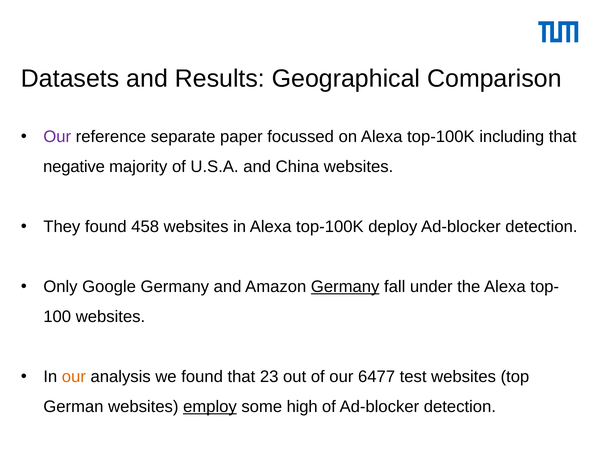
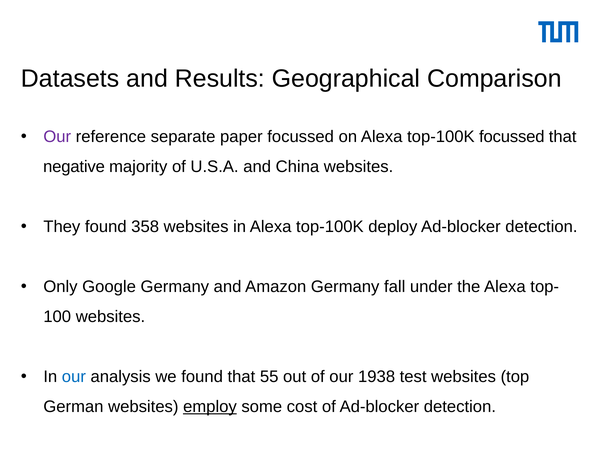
top-100K including: including -> focussed (512, 137)
458: 458 -> 358 (145, 226)
Germany underline: present -> none (345, 286)
our colour: orange -> blue (74, 376)
23: 23 -> 55 (269, 376)
6477: 6477 -> 1938 (377, 376)
high: high -> cost (302, 406)
